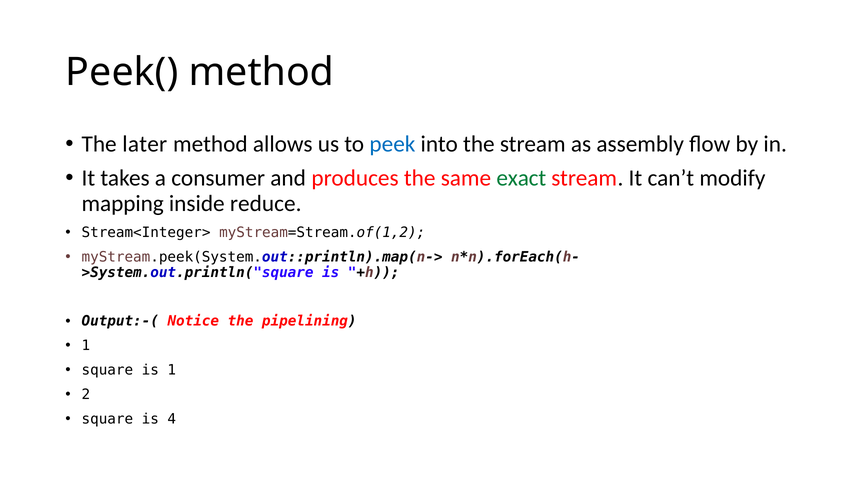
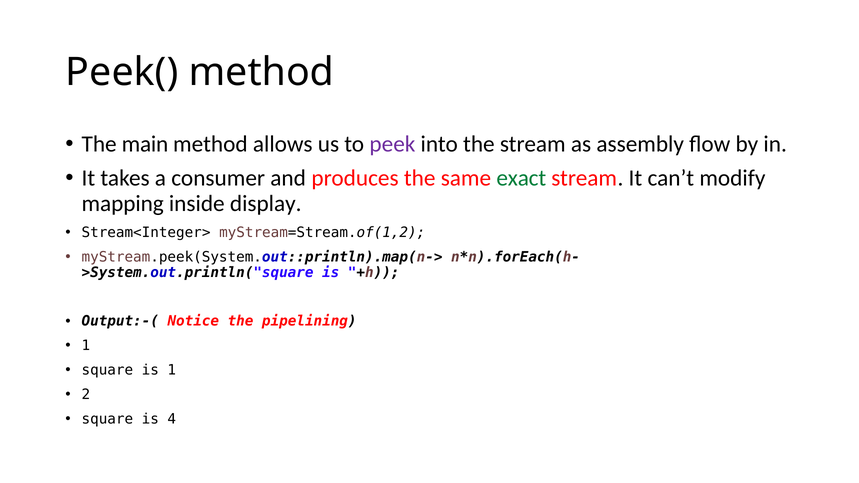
later: later -> main (145, 144)
peek colour: blue -> purple (392, 144)
reduce: reduce -> display (266, 203)
